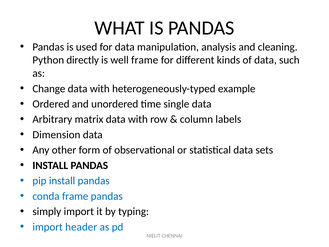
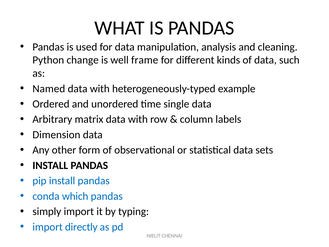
directly: directly -> change (83, 60)
Change: Change -> Named (49, 89)
conda frame: frame -> which (75, 196)
header: header -> directly (81, 227)
